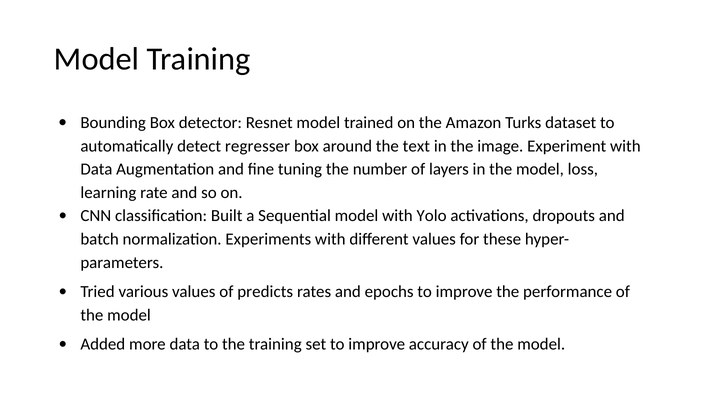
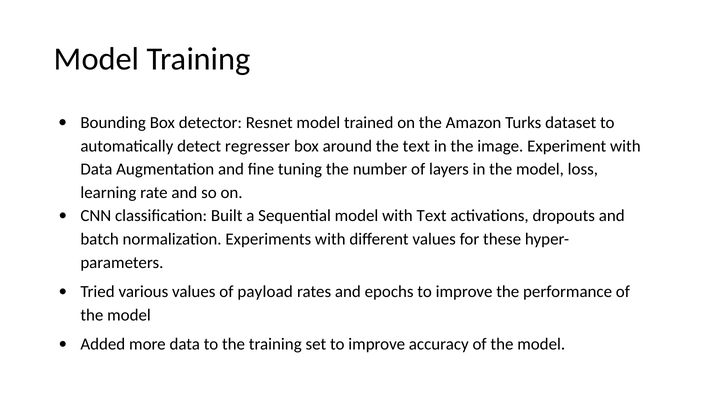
with Yolo: Yolo -> Text (432, 216)
predicts: predicts -> payload (265, 292)
